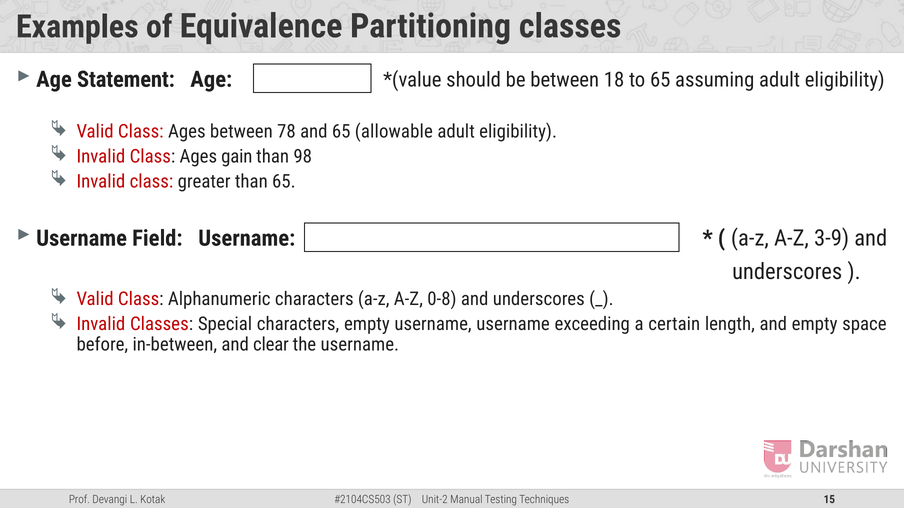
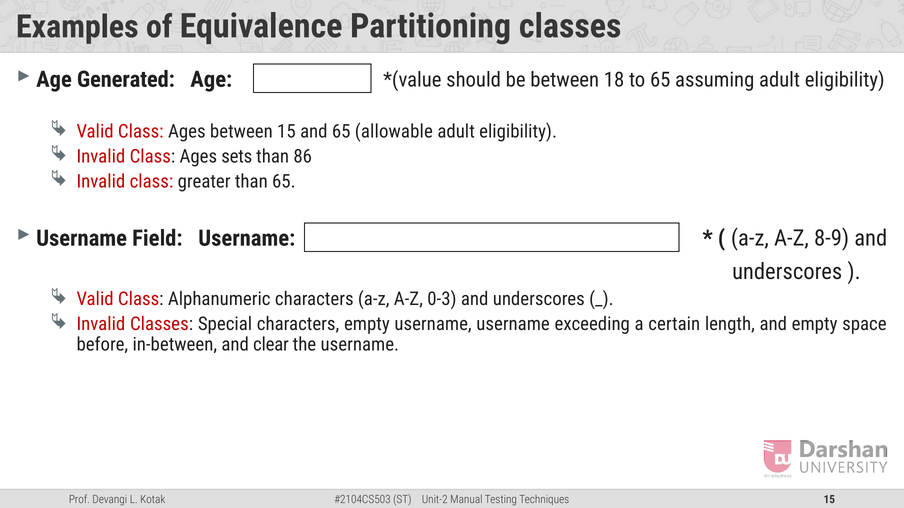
Statement: Statement -> Generated (126, 79)
between 78: 78 -> 15 (286, 132)
gain: gain -> sets (237, 157)
98: 98 -> 86 (303, 157)
3-9: 3-9 -> 8-9 (832, 238)
0-8: 0-8 -> 0-3 (442, 299)
